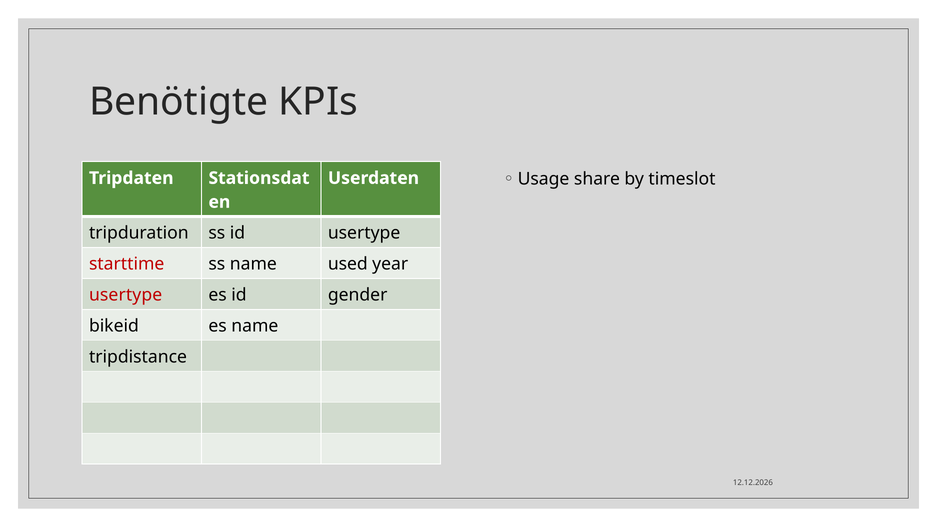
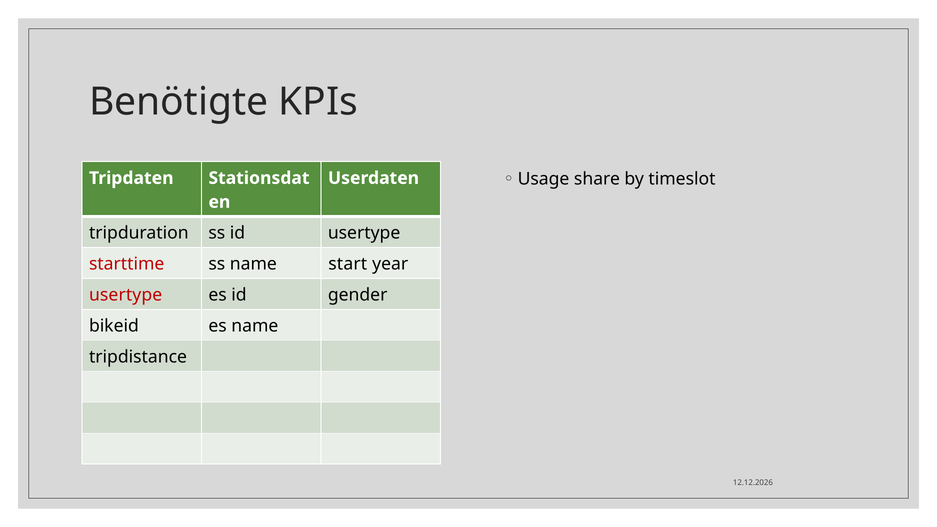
used: used -> start (348, 264)
